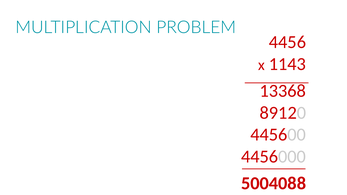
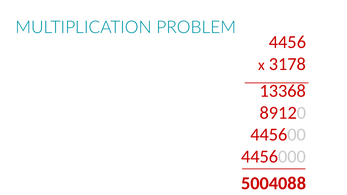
1143: 1143 -> 3178 (287, 64)
